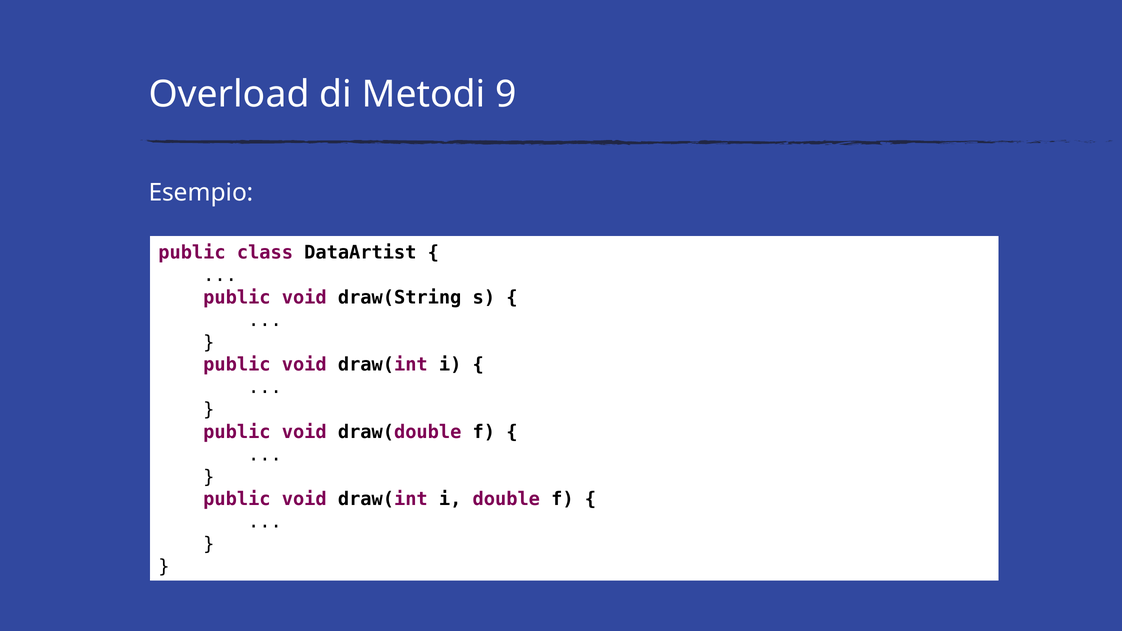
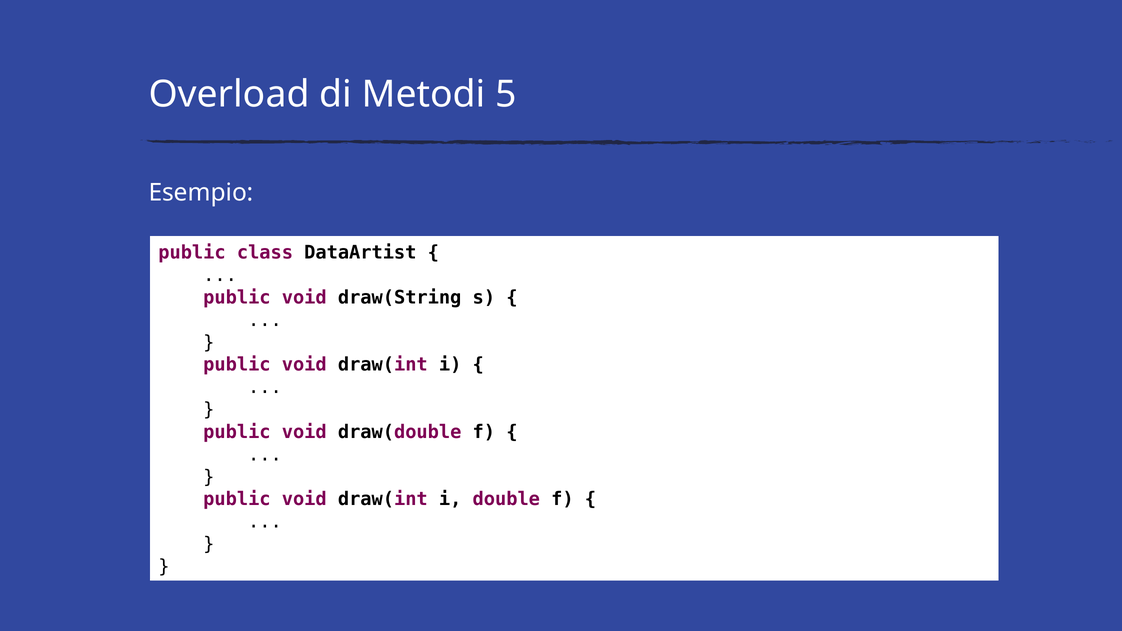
9: 9 -> 5 (506, 95)
